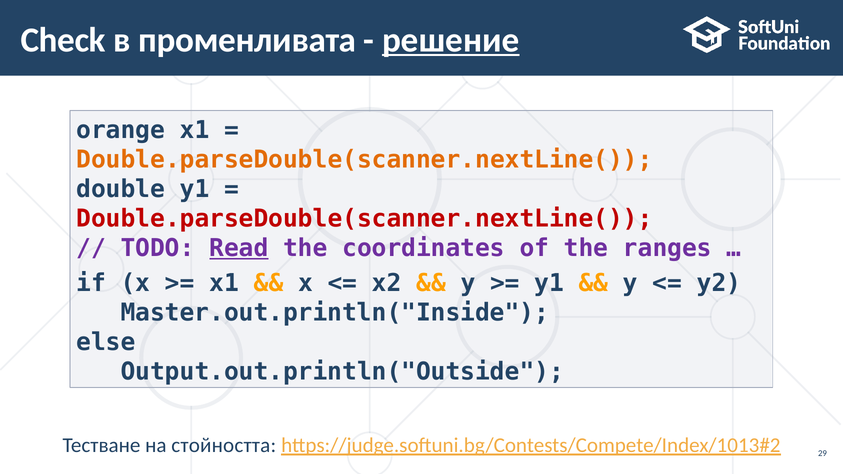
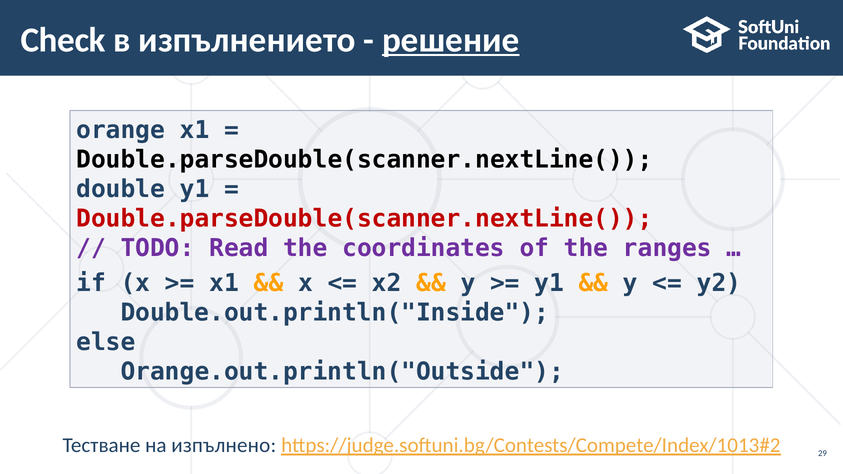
променливата: променливата -> изпълнението (247, 40)
Double.parseDouble(scanner.nextLine( colour: orange -> black (364, 160)
Read underline: present -> none (239, 248)
Master.out.println("Inside: Master.out.println("Inside -> Double.out.println("Inside (335, 313)
Output.out.println("Outside: Output.out.println("Outside -> Orange.out.println("Outside (342, 372)
стойността: стойността -> изпълнено (224, 446)
